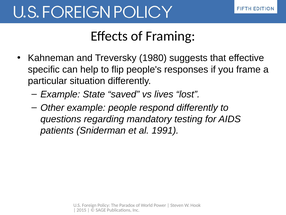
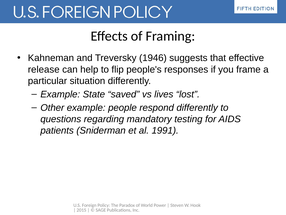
1980: 1980 -> 1946 (153, 58)
specific: specific -> release (44, 69)
